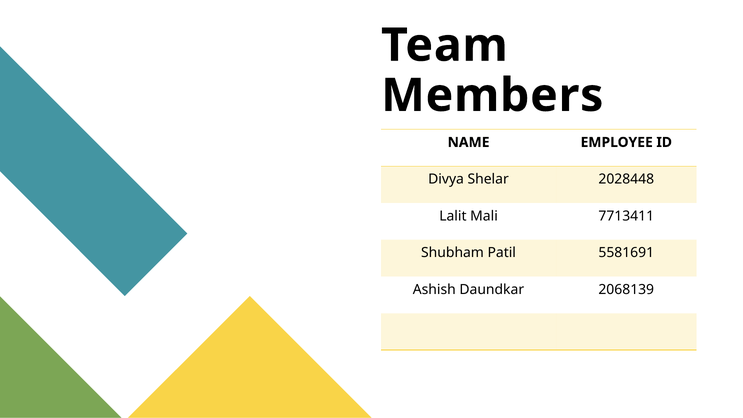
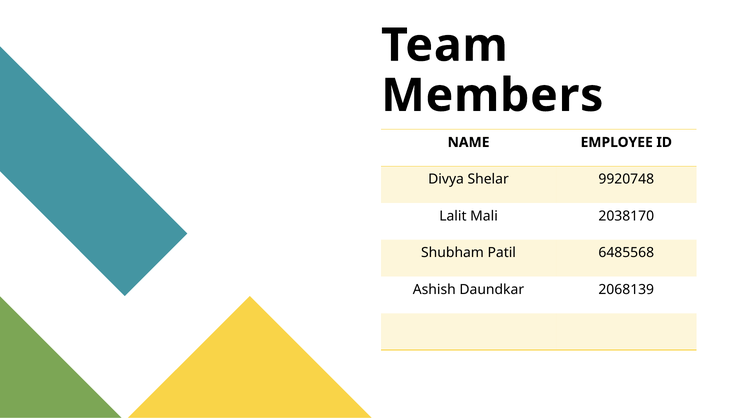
2028448: 2028448 -> 9920748 (626, 179)
7713411: 7713411 -> 2038170 (626, 216)
5581691: 5581691 -> 6485568 (626, 253)
